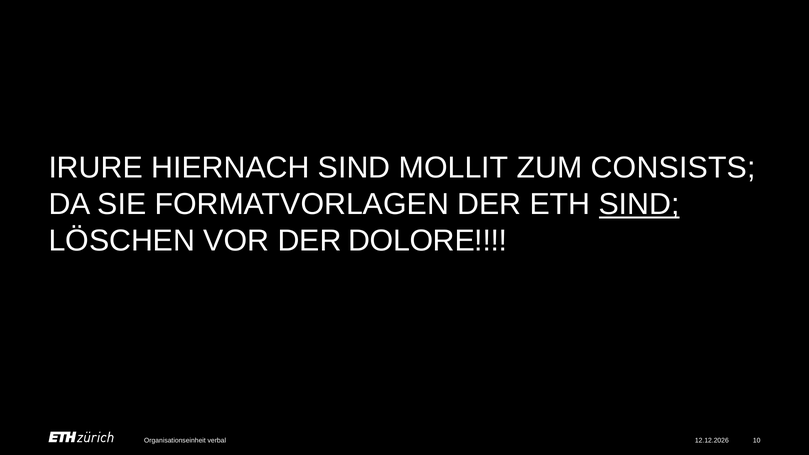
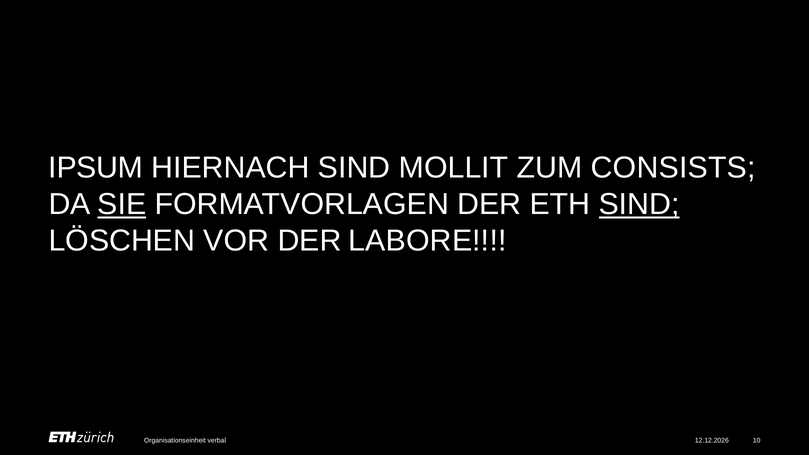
IRURE: IRURE -> IPSUM (96, 168)
SIE underline: none -> present (122, 204)
DOLORE: DOLORE -> LABORE (427, 241)
